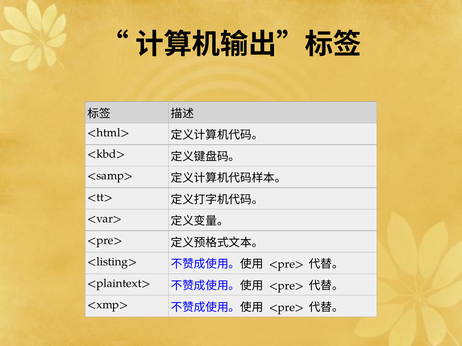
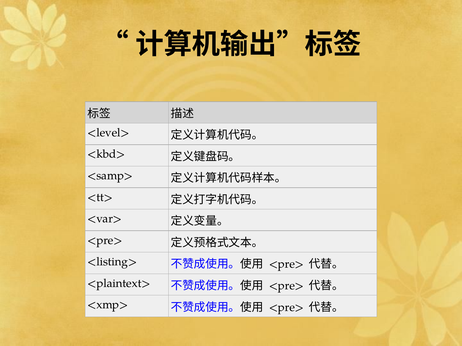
<html>: <html> -> <level> (108, 133)
